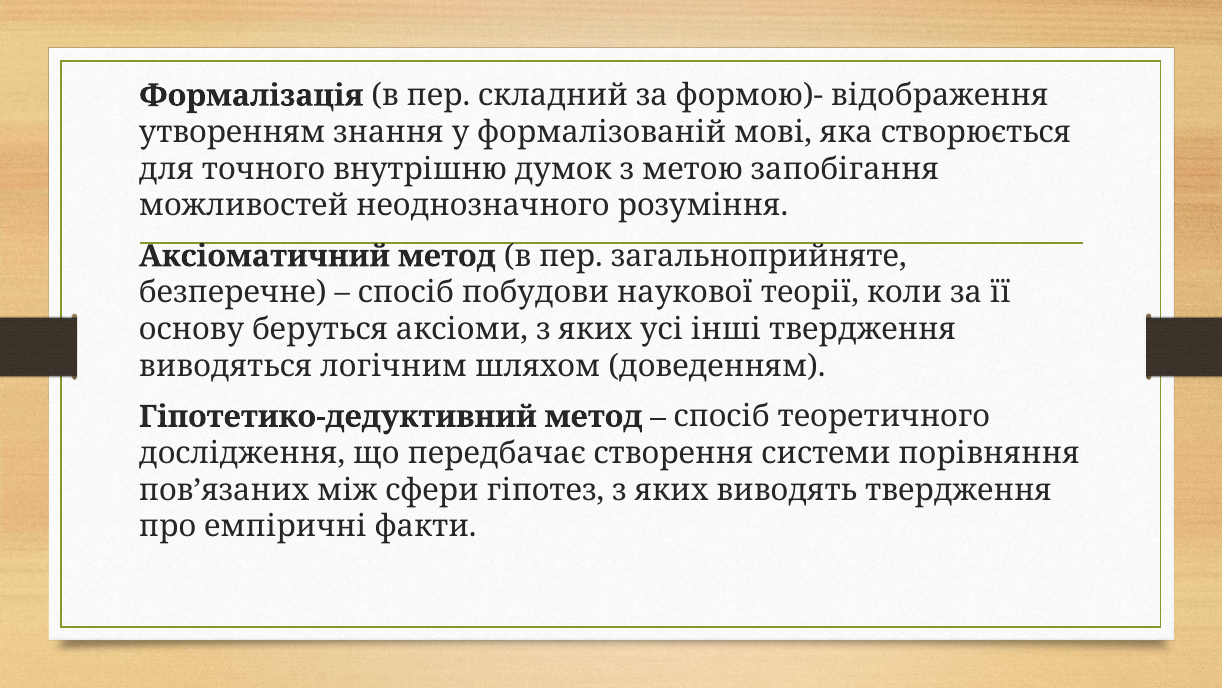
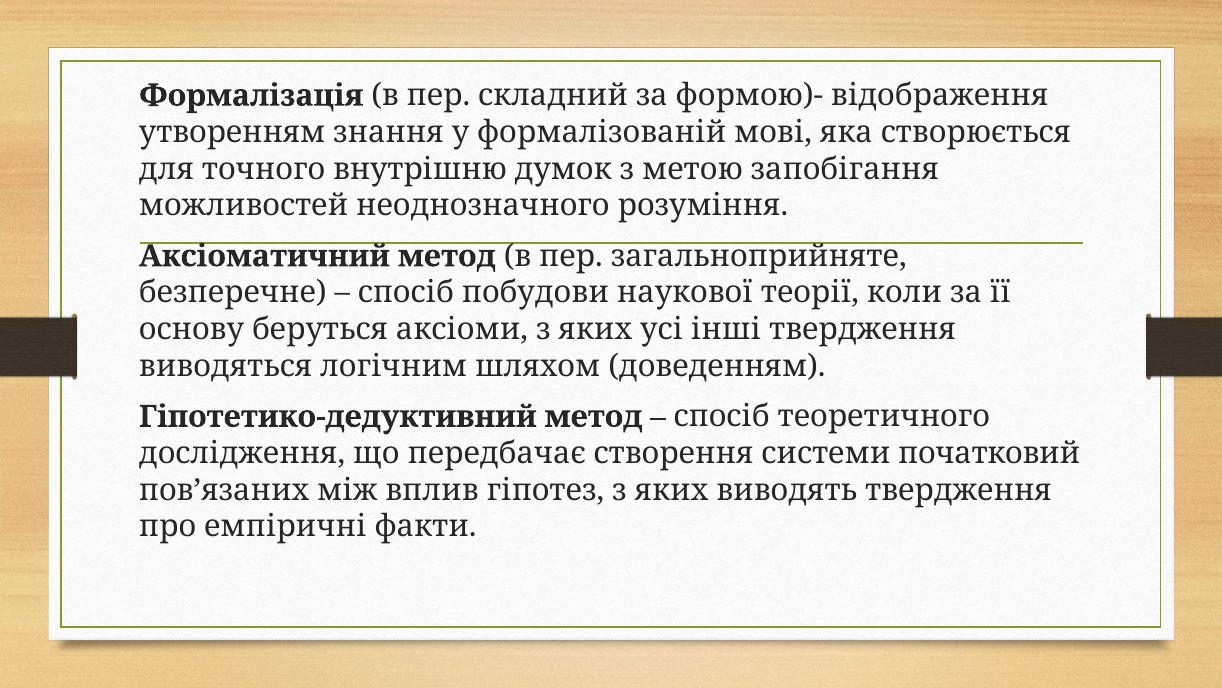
порівняння: порівняння -> початковий (989, 453)
сфери: сфери -> вплив (432, 490)
